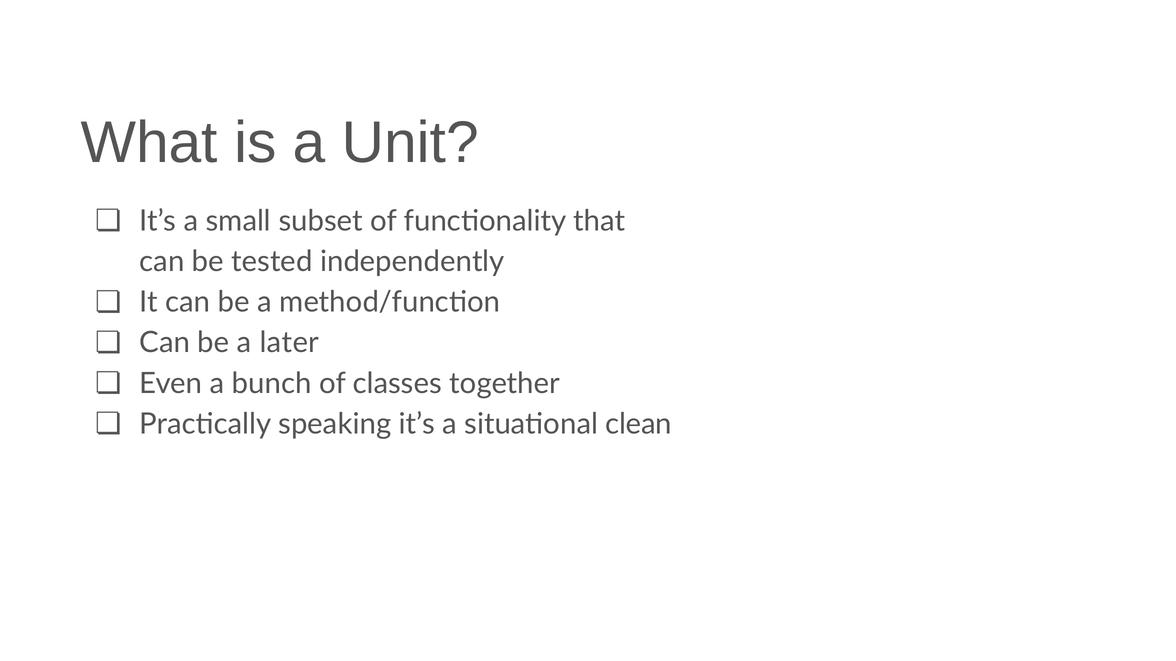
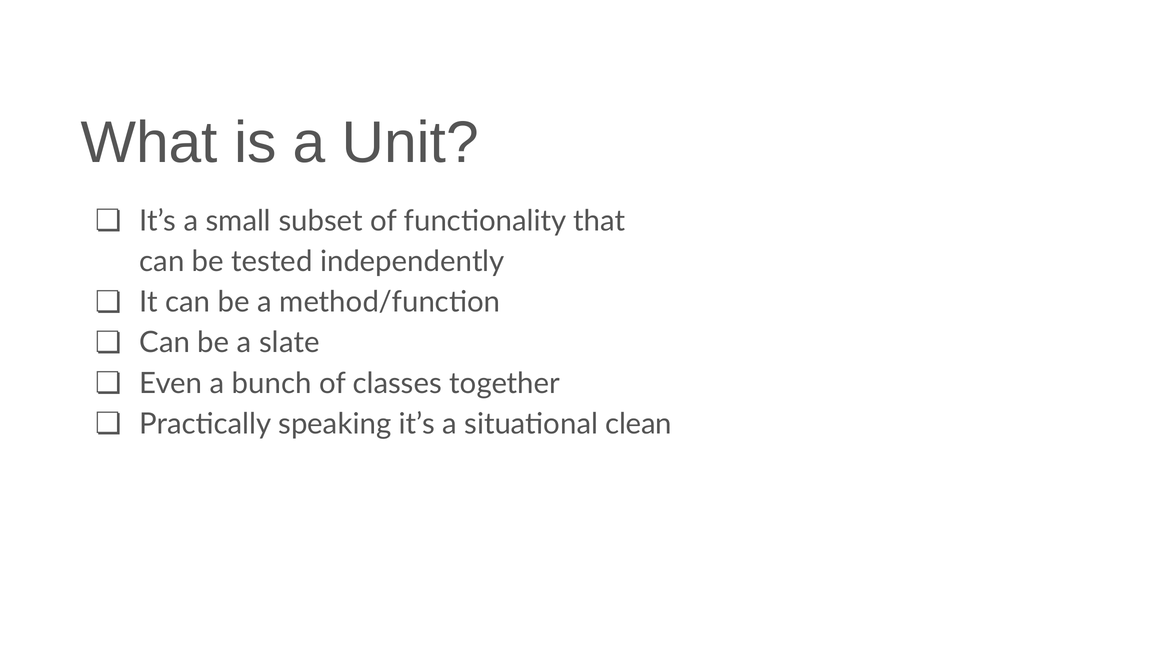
later: later -> slate (290, 343)
